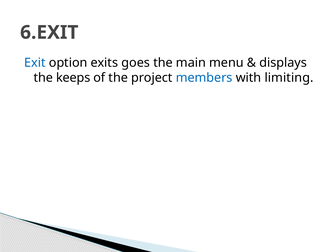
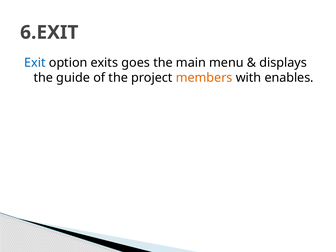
keeps: keeps -> guide (73, 78)
members colour: blue -> orange (204, 78)
limiting: limiting -> enables (289, 78)
